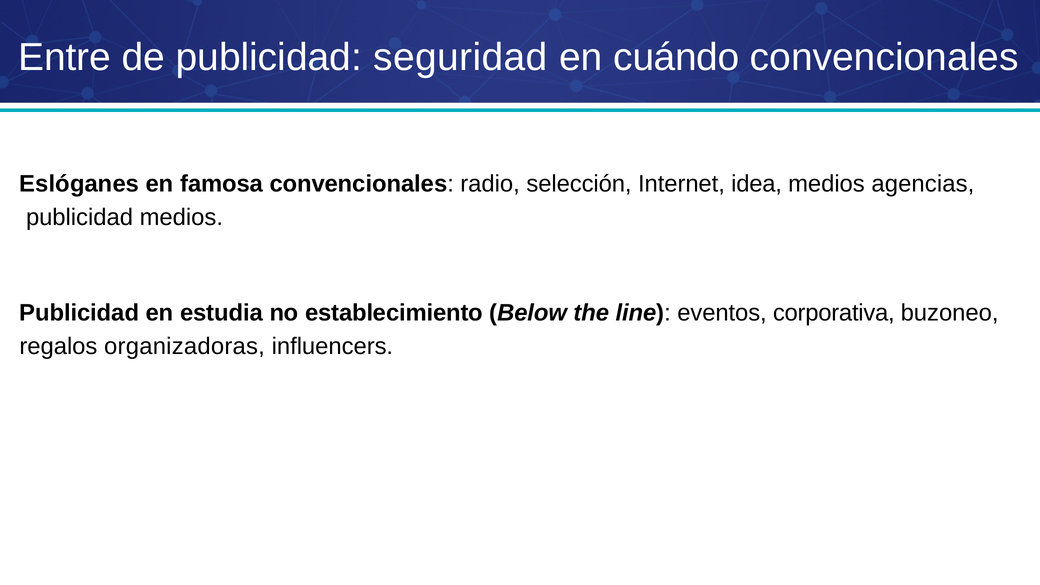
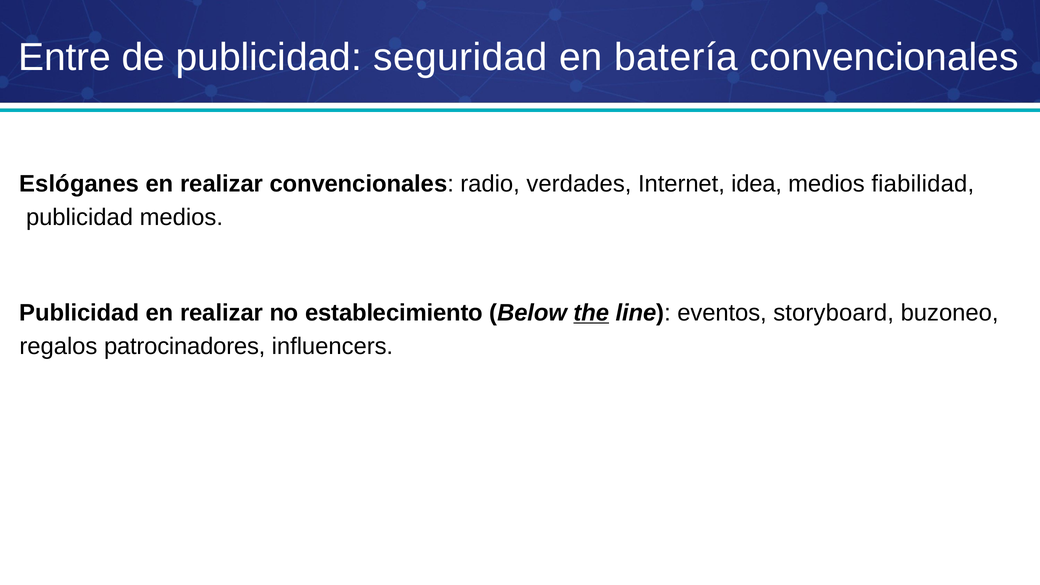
cuándo: cuándo -> batería (676, 58)
famosa: famosa -> realizar (222, 184)
selección: selección -> verdades (579, 184)
agencias: agencias -> fiabilidad (923, 184)
Publicidad en estudia: estudia -> realizar (222, 313)
the underline: none -> present (591, 313)
corporativa: corporativa -> storyboard (834, 313)
organizadoras: organizadoras -> patrocinadores (185, 346)
